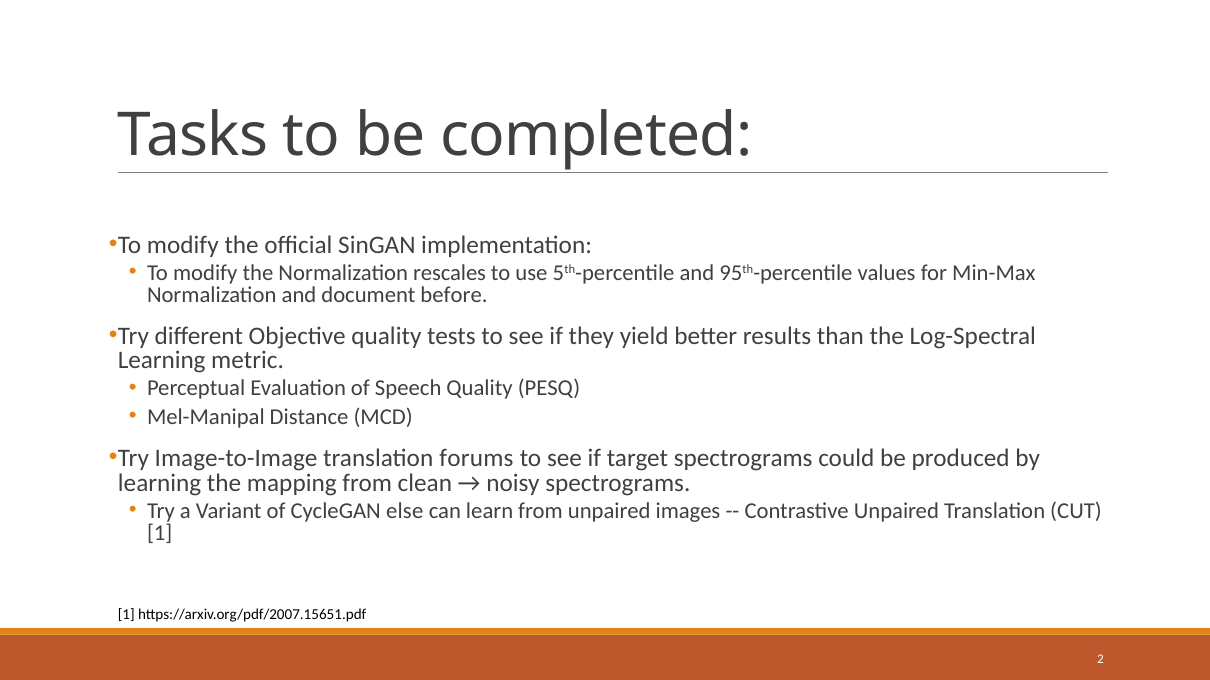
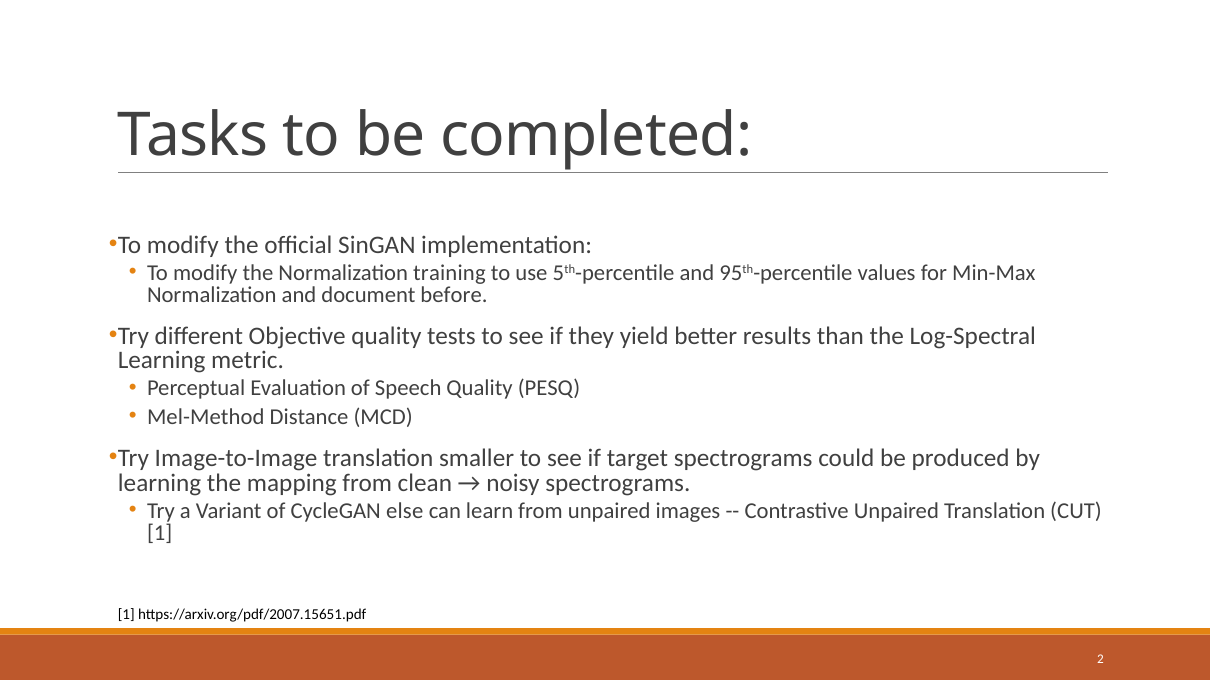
rescales: rescales -> training (449, 273)
Mel-Manipal: Mel-Manipal -> Mel-Method (206, 417)
forums: forums -> smaller (477, 459)
